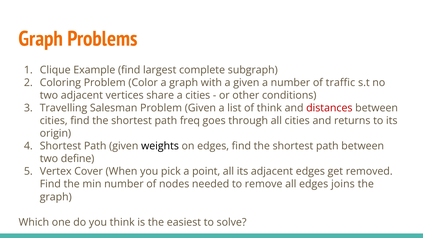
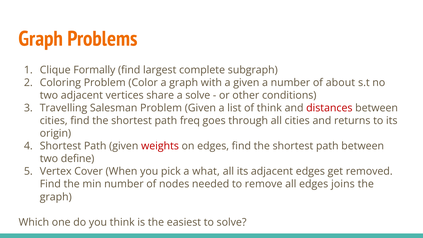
Example: Example -> Formally (94, 70)
traffic: traffic -> about (340, 83)
a cities: cities -> solve (198, 95)
weights colour: black -> red (160, 146)
point: point -> what (206, 171)
